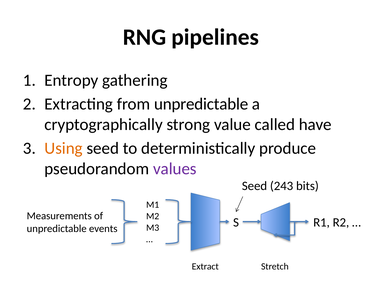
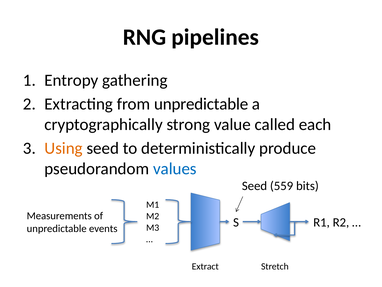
have: have -> each (315, 124)
values colour: purple -> blue (175, 168)
243: 243 -> 559 (282, 185)
